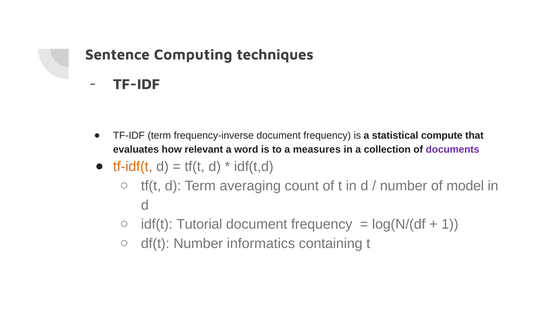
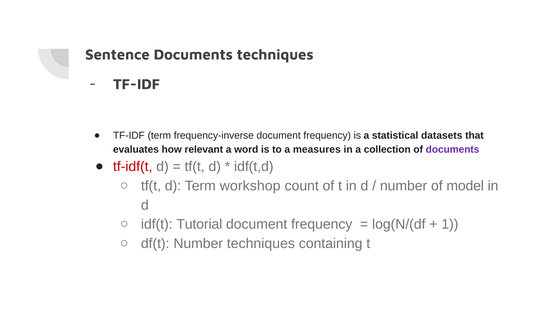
Sentence Computing: Computing -> Documents (193, 55)
compute: compute -> datasets (442, 136)
tf-idf(t colour: orange -> red (133, 167)
averaging: averaging -> workshop (250, 186)
Number informatics: informatics -> techniques (261, 244)
